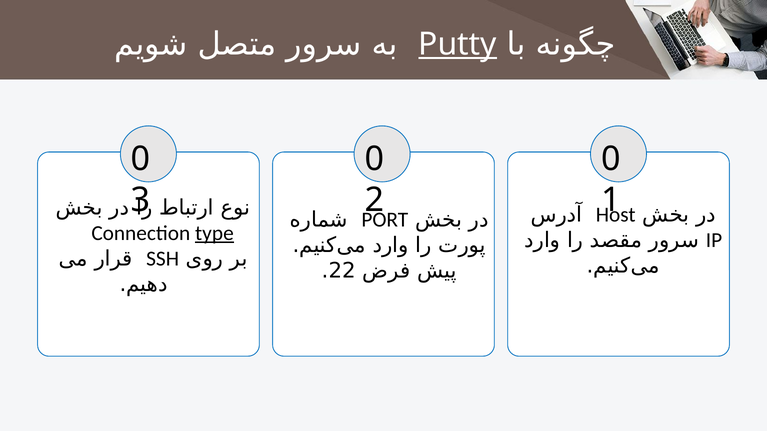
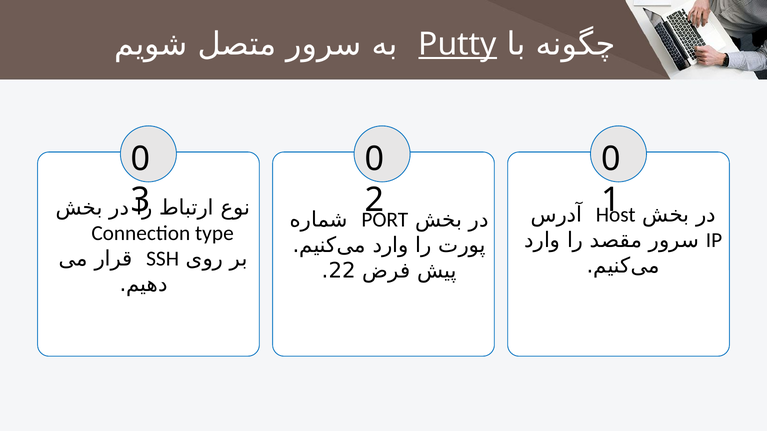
type underline: present -> none (214, 233)
